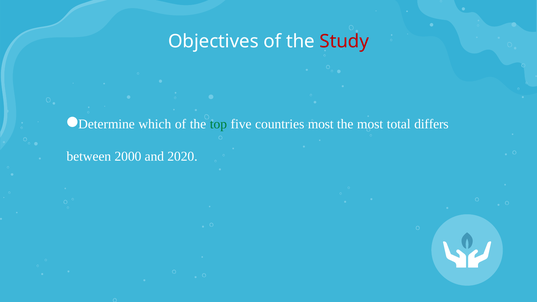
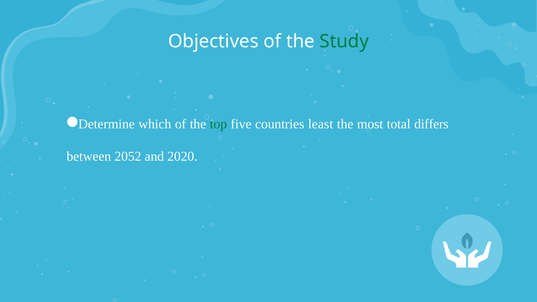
Study colour: red -> green (344, 41)
countries most: most -> least (321, 124)
2000: 2000 -> 2052 (128, 156)
